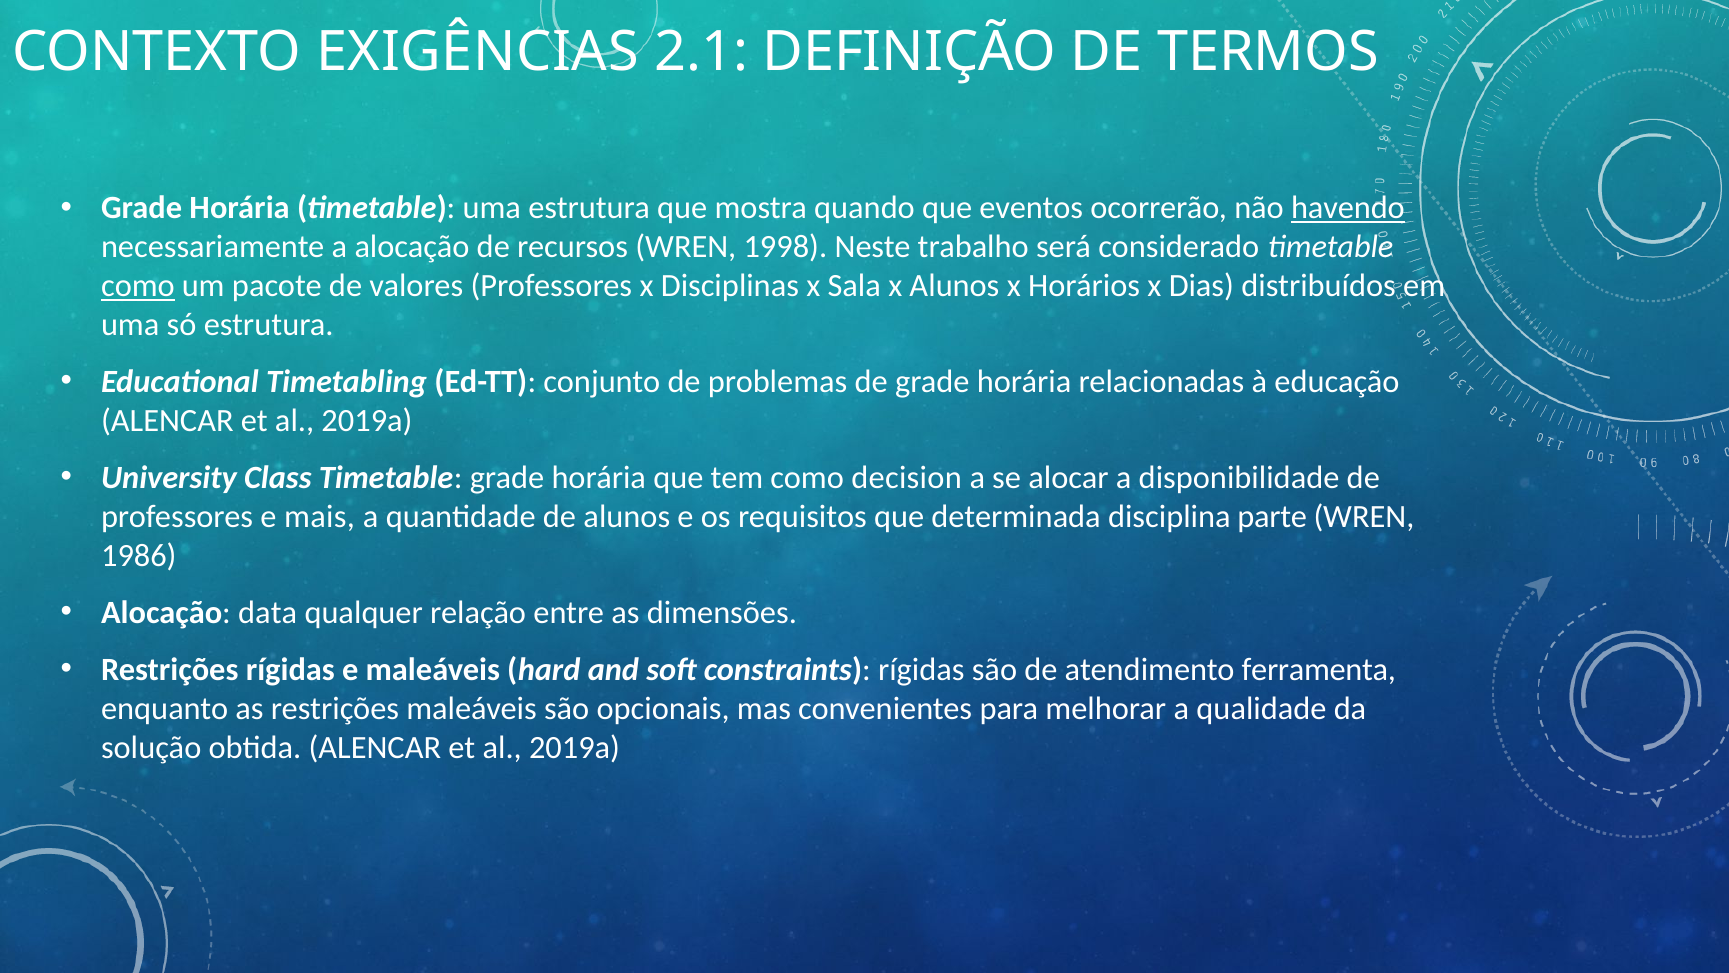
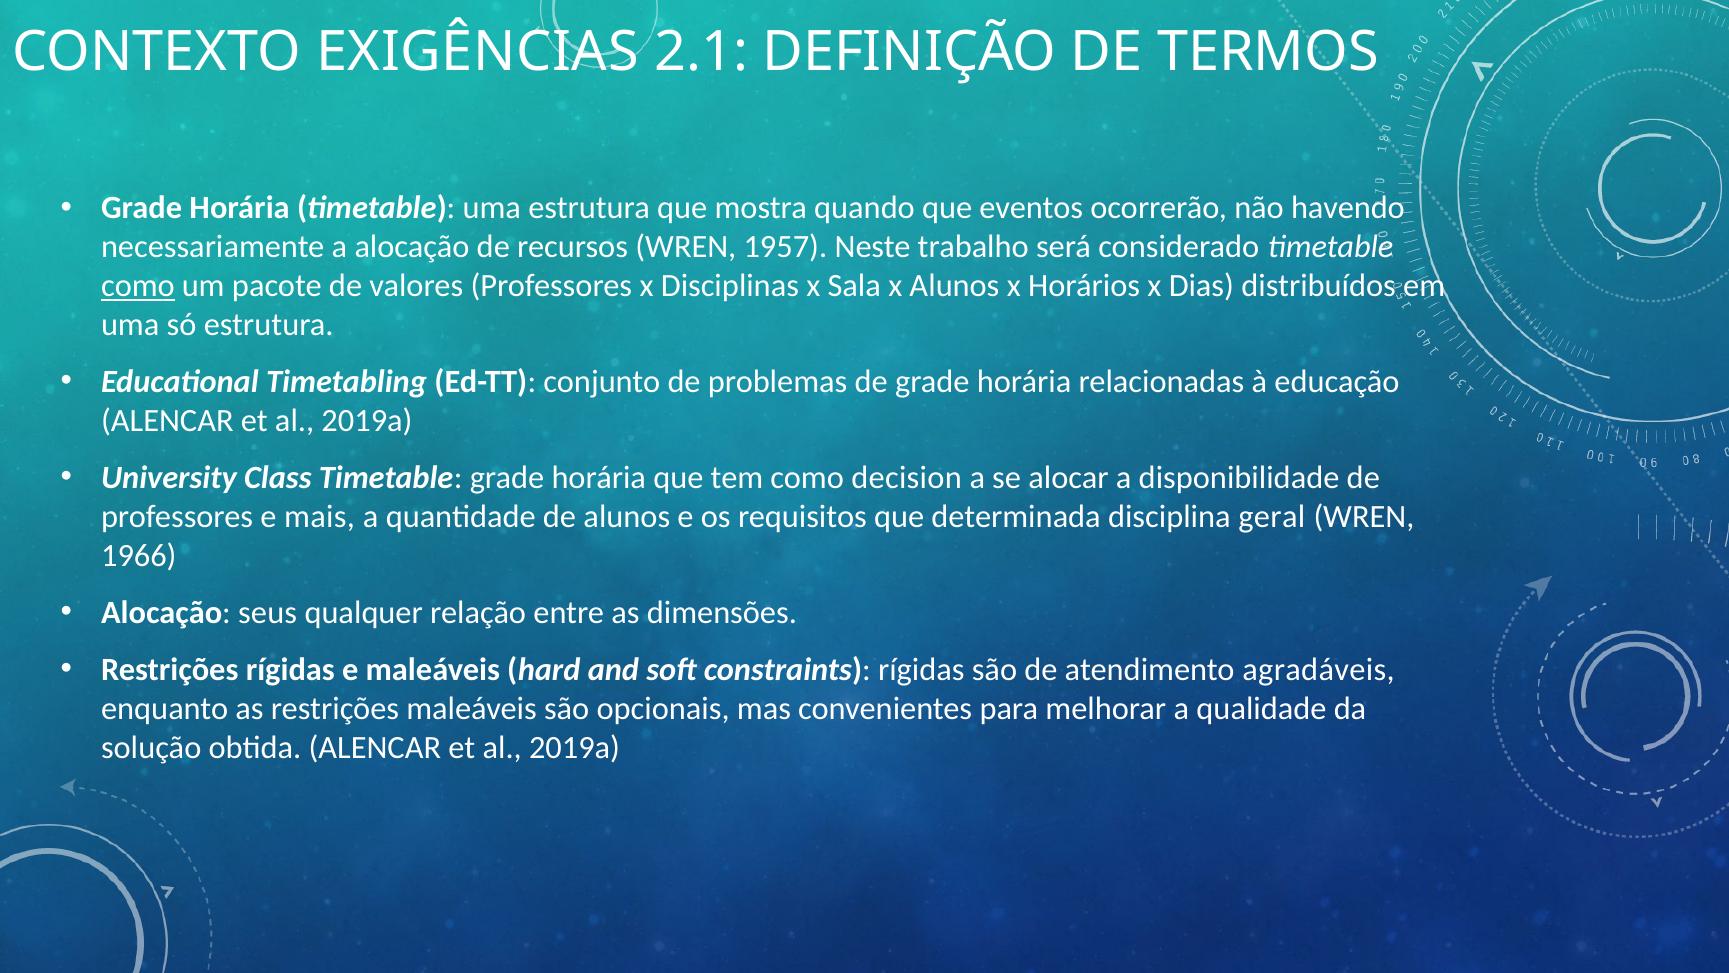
havendo underline: present -> none (1348, 208)
1998: 1998 -> 1957 (785, 247)
parte: parte -> geral (1272, 517)
1986: 1986 -> 1966 (139, 555)
data: data -> seus (268, 612)
ferramenta: ferramenta -> agradáveis (1318, 669)
